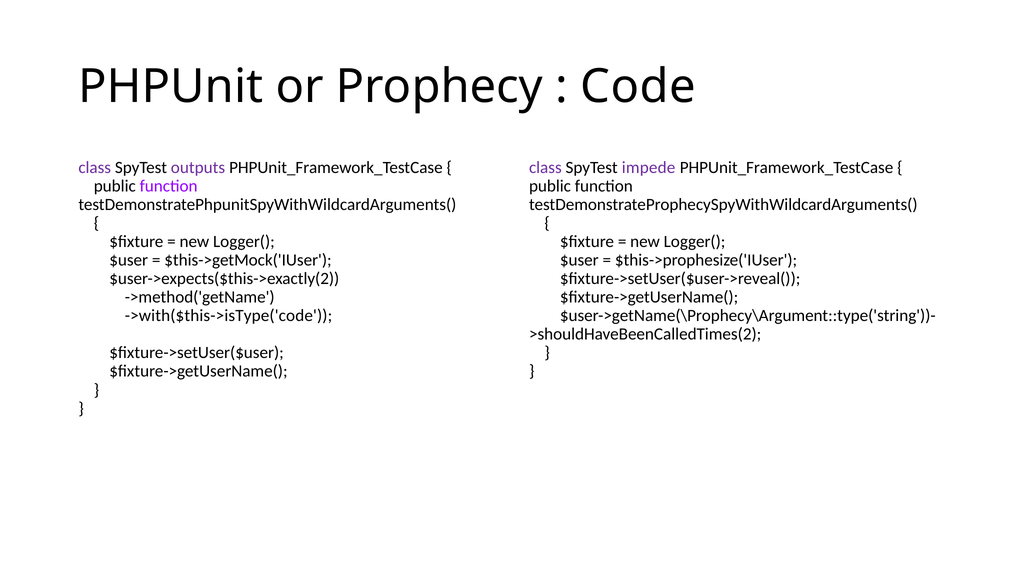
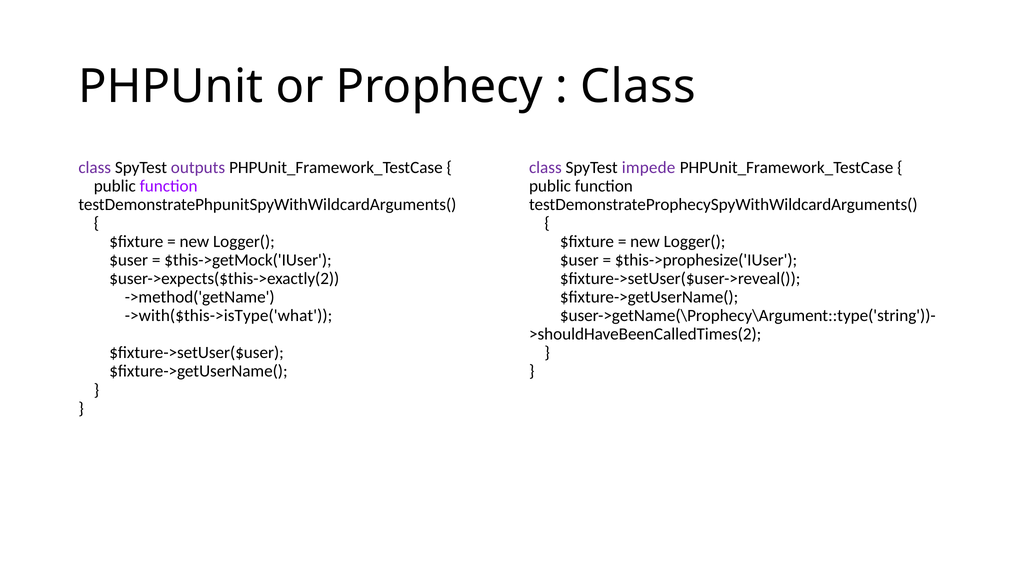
Code: Code -> Class (638, 87)
->with($this->isType('code: ->with($this->isType('code -> ->with($this->isType('what (229, 315)
